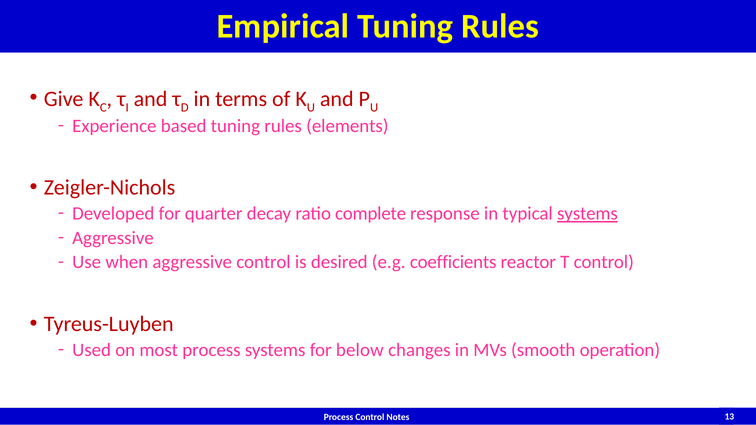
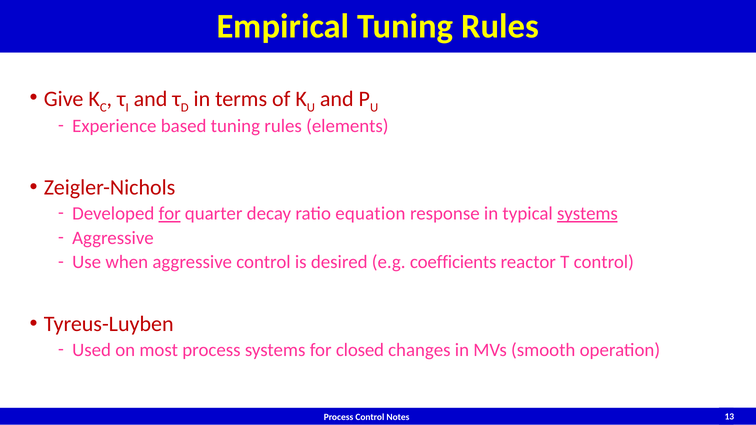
for underline: none -> present (170, 214)
complete: complete -> equation (370, 214)
below: below -> closed (360, 350)
